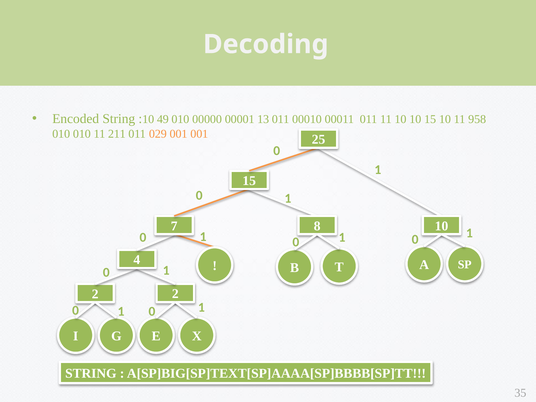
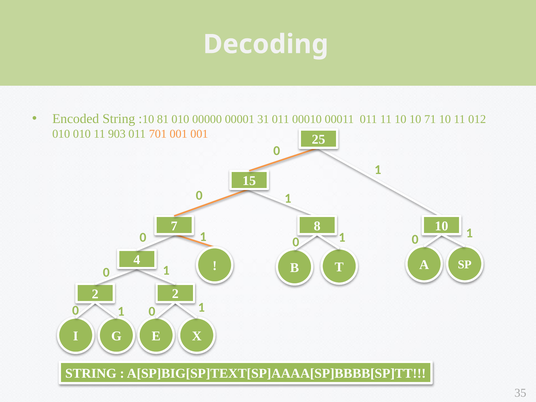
49: 49 -> 81 (163, 119)
13: 13 -> 31 (263, 119)
10 15: 15 -> 71 (430, 119)
958: 958 -> 012 (477, 119)
211: 211 -> 903 (117, 134)
029: 029 -> 701 (158, 134)
